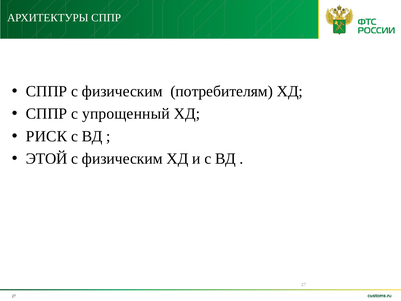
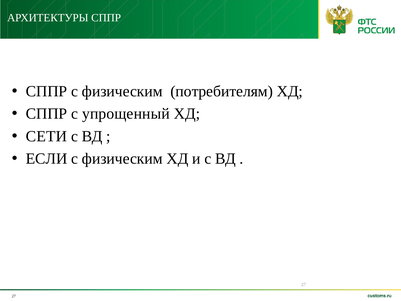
РИСК: РИСК -> СЕТИ (46, 136)
ЭТОЙ: ЭТОЙ -> ЕСЛИ (47, 159)
